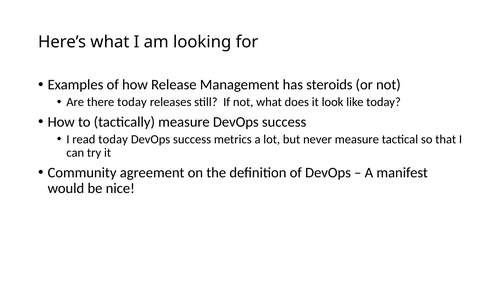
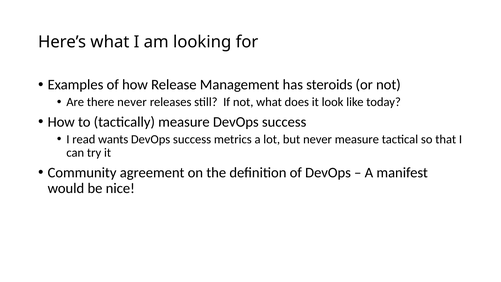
there today: today -> never (132, 102)
read today: today -> wants (113, 139)
